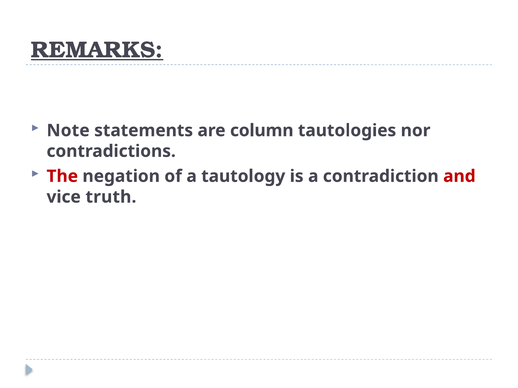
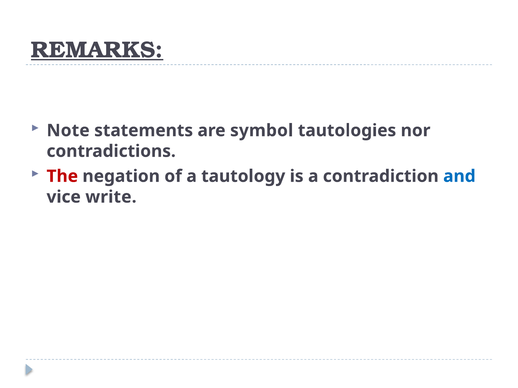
column: column -> symbol (262, 131)
and colour: red -> blue (459, 176)
truth: truth -> write (111, 197)
